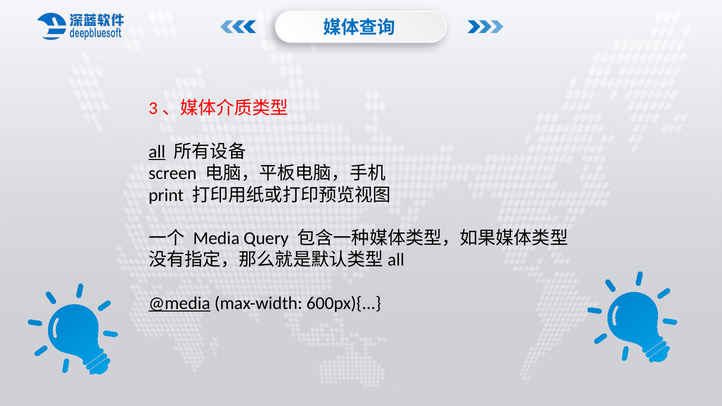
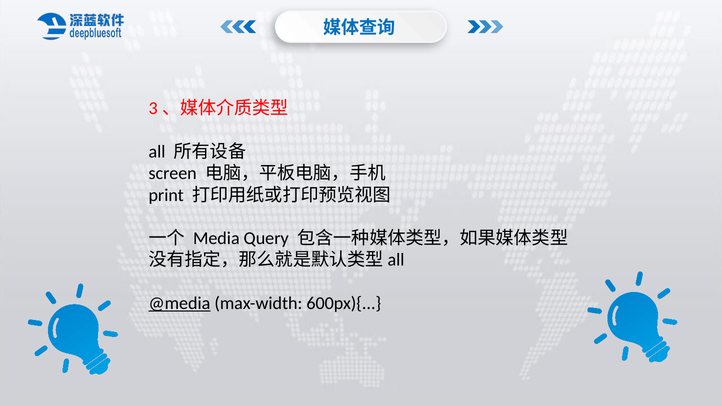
all underline: present -> none (157, 152)
